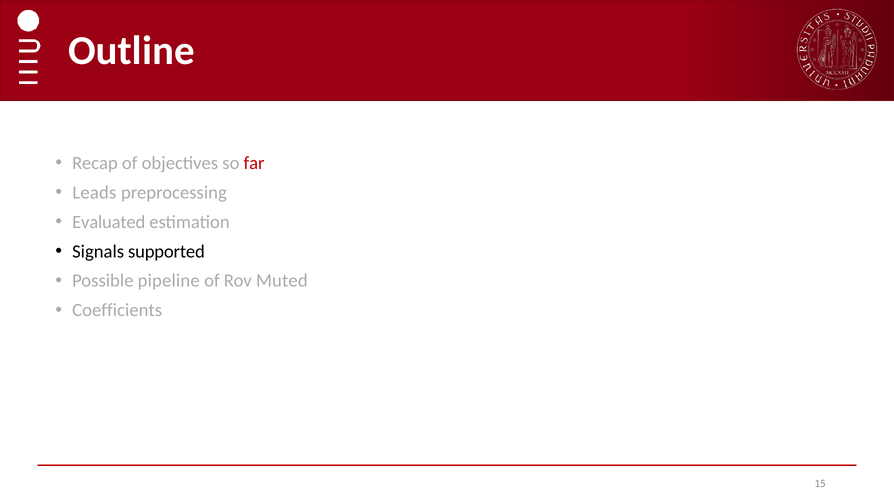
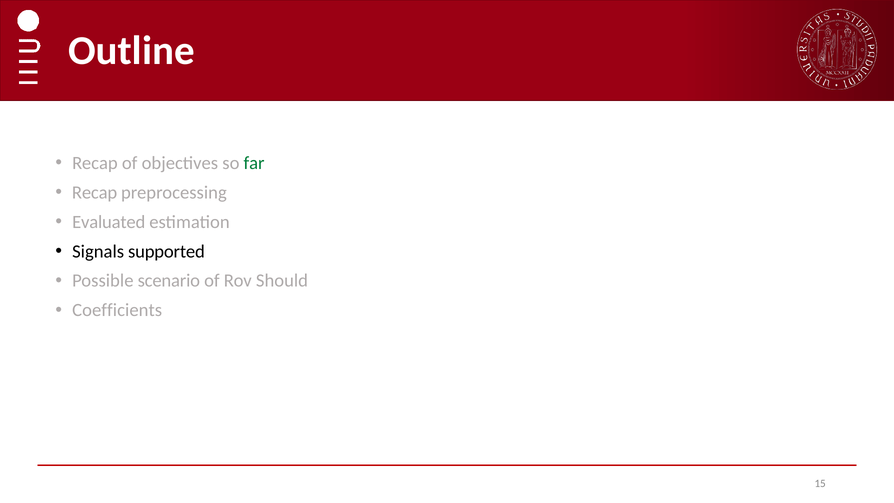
far colour: red -> green (254, 163)
Leads: Leads -> Recap (95, 192)
pipeline: pipeline -> scenario (169, 281)
Muted: Muted -> Should (282, 281)
